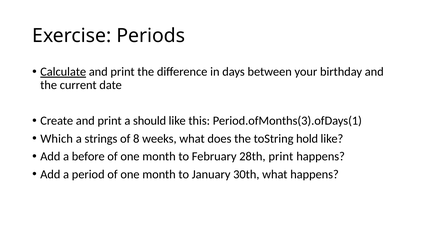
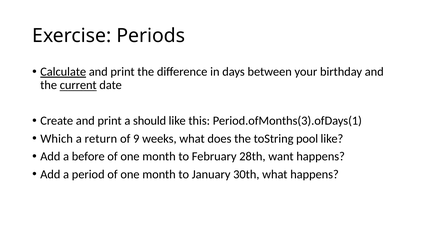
current underline: none -> present (78, 85)
strings: strings -> return (101, 138)
8: 8 -> 9 (136, 138)
hold: hold -> pool (307, 138)
28th print: print -> want (281, 156)
